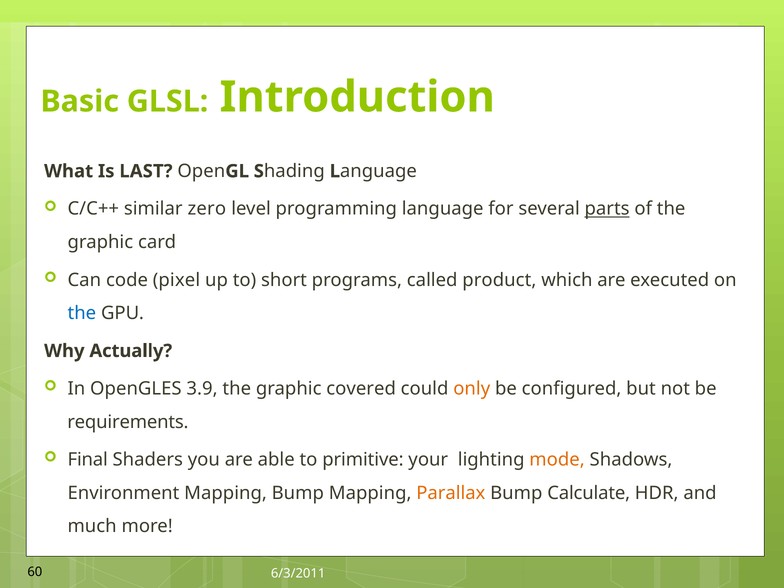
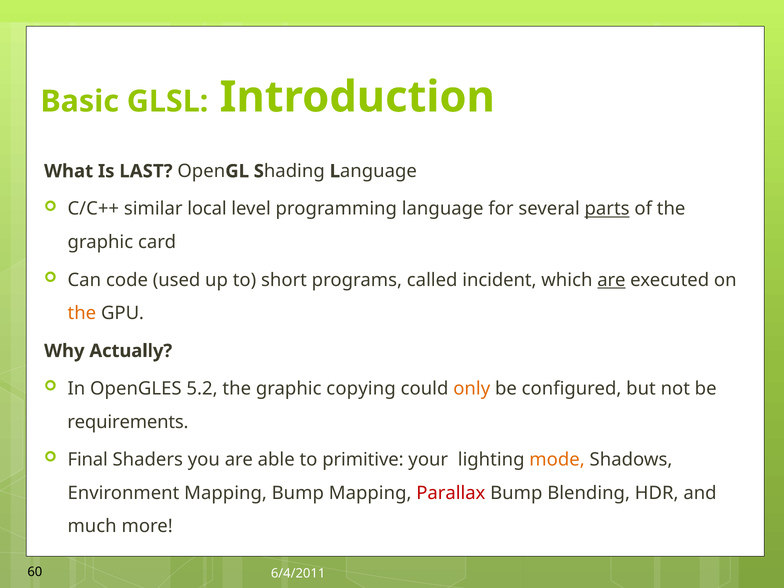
zero: zero -> local (207, 209)
pixel: pixel -> used (177, 280)
product: product -> incident (499, 280)
are underline: none -> present (611, 280)
the colour: blue -> orange (82, 313)
3.9: 3.9 -> 5.2 (202, 389)
covered: covered -> copying (361, 389)
Parallax colour: orange -> red (451, 493)
Calculate: Calculate -> Blending (589, 493)
6/3/2011: 6/3/2011 -> 6/4/2011 (298, 573)
